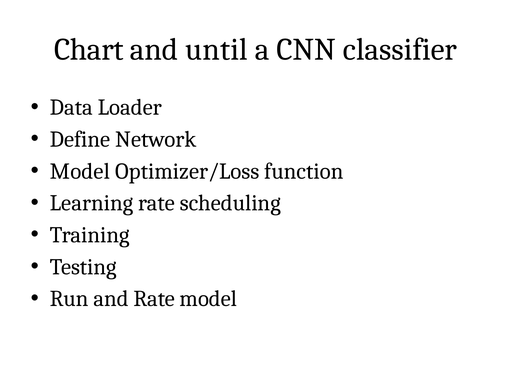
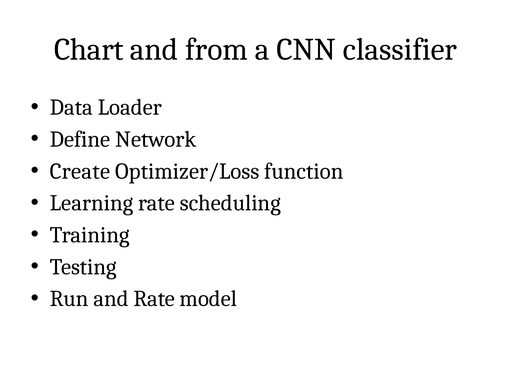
until: until -> from (216, 50)
Model: Model -> Create (80, 171)
